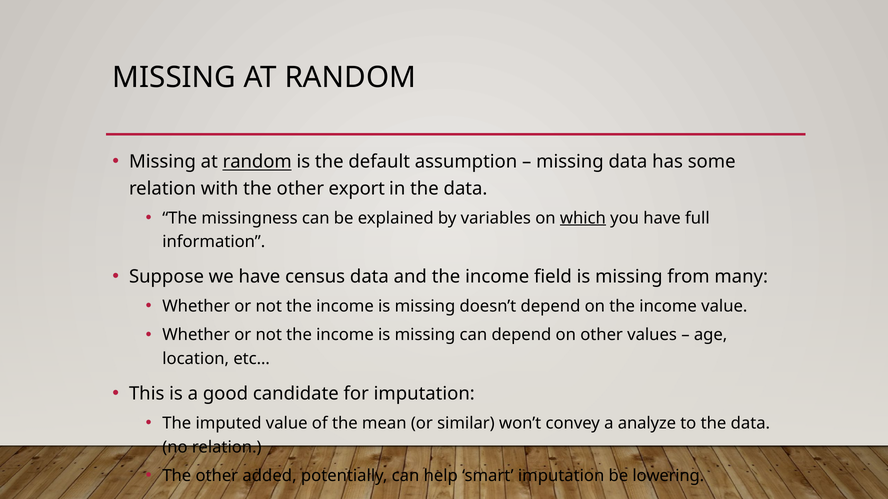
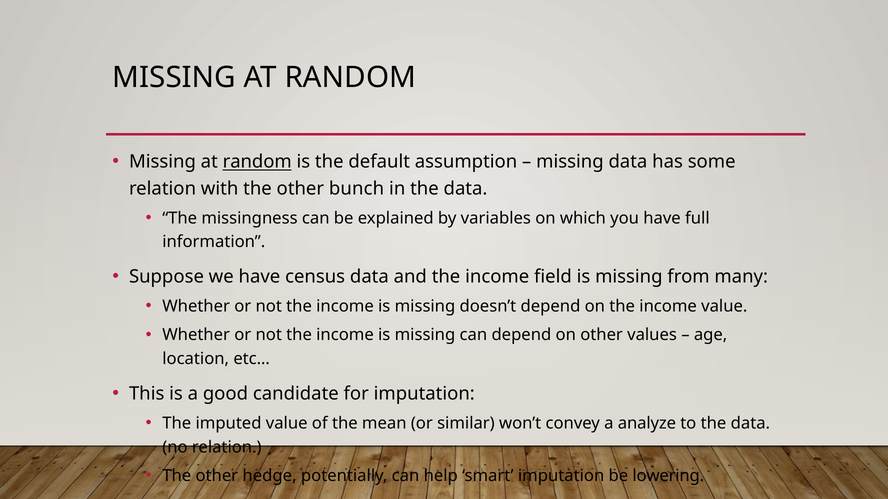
export: export -> bunch (357, 189)
which underline: present -> none (583, 218)
added: added -> hedge (270, 476)
